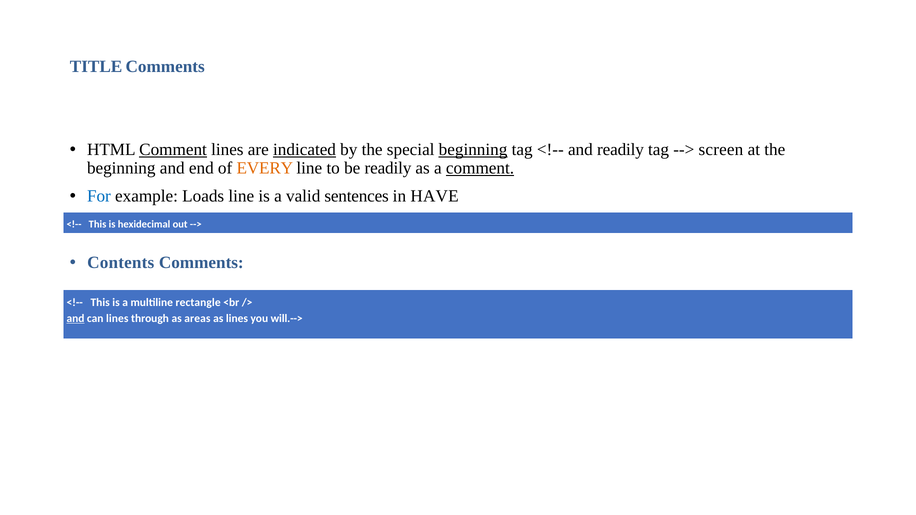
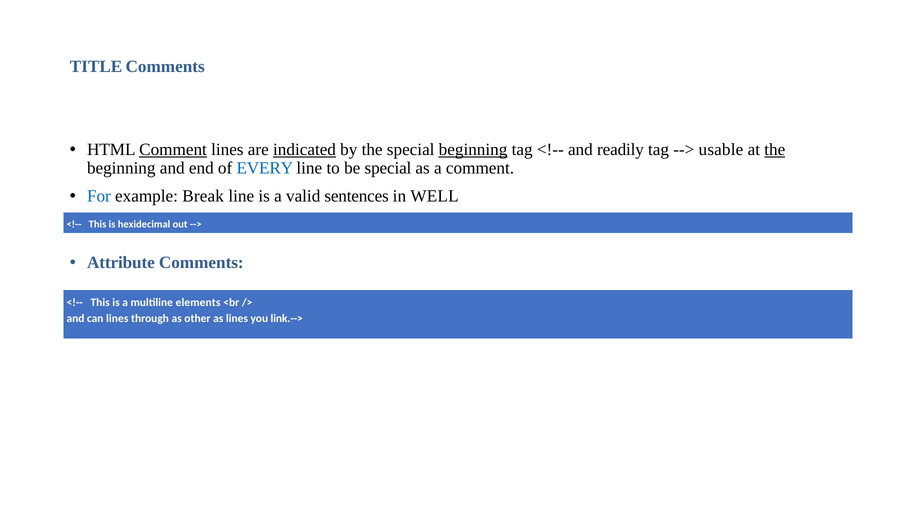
screen: screen -> usable (721, 150)
the underline: none -> present (775, 150)
EVERY colour: orange -> blue (265, 168)
be readily: readily -> special (388, 168)
comment underline: present -> none (480, 168)
Loads: Loads -> Break (203, 196)
HAVE: HAVE -> WELL (435, 196)
Contents: Contents -> Attribute (121, 263)
rectangle: rectangle -> elements (198, 302)
and underline: present -> none (75, 318)
areas: areas -> other (197, 318)
will.-->: will.--> -> link.--> (287, 318)
